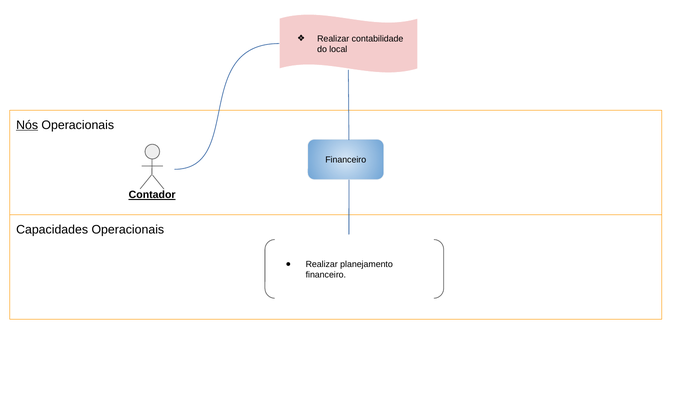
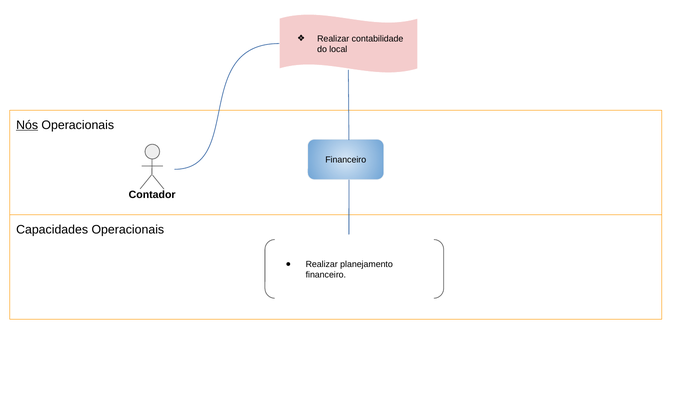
Contador underline: present -> none (152, 195)
